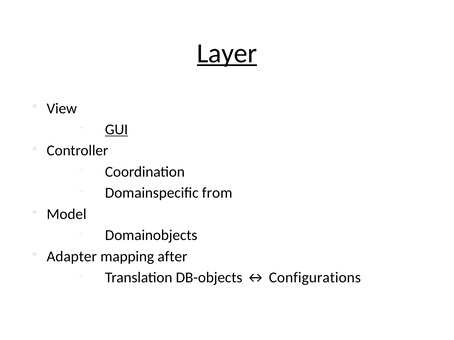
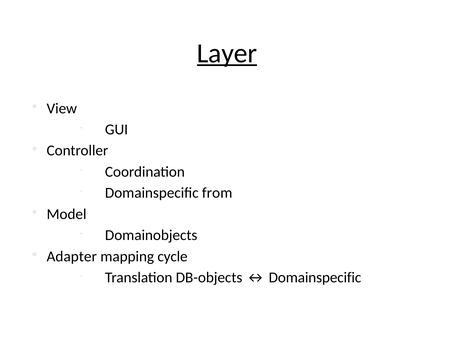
GUI underline: present -> none (117, 130)
after: after -> cycle (173, 257)
Configurations: Configurations -> Domainspecific (315, 278)
